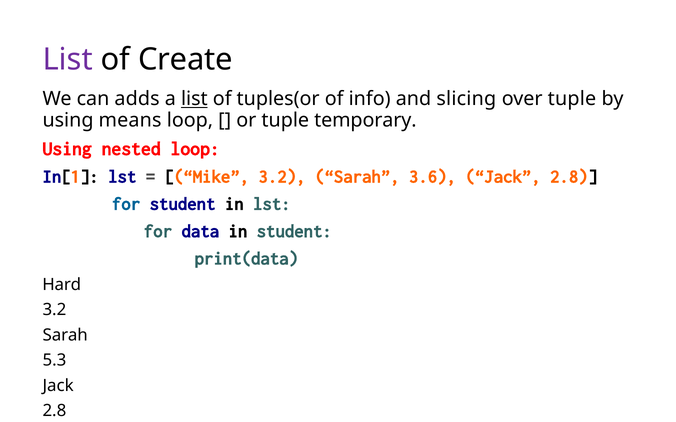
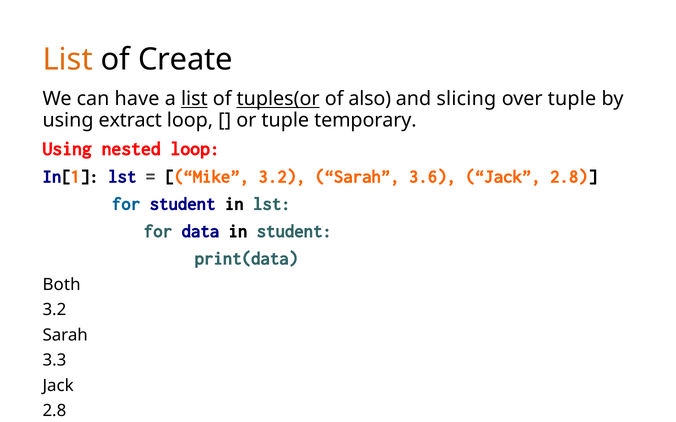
List colour: purple -> orange (68, 60)
adds: adds -> have (137, 99)
tuples(or underline: none -> present (278, 99)
info: info -> also (370, 99)
means: means -> extract (130, 120)
Hard: Hard -> Both (62, 285)
5.3: 5.3 -> 3.3 (54, 361)
